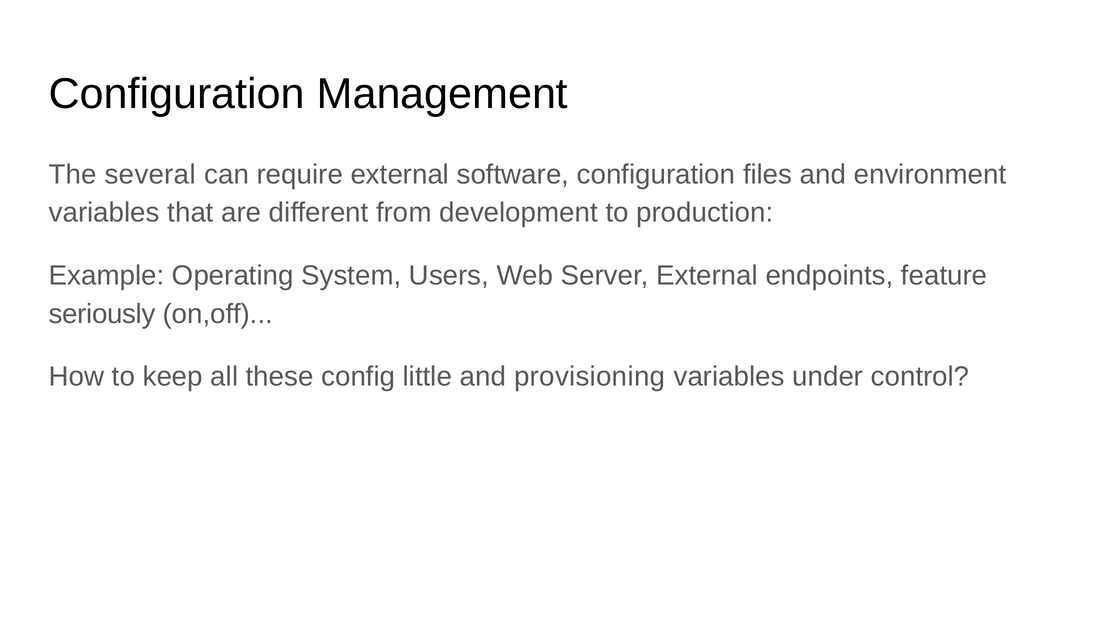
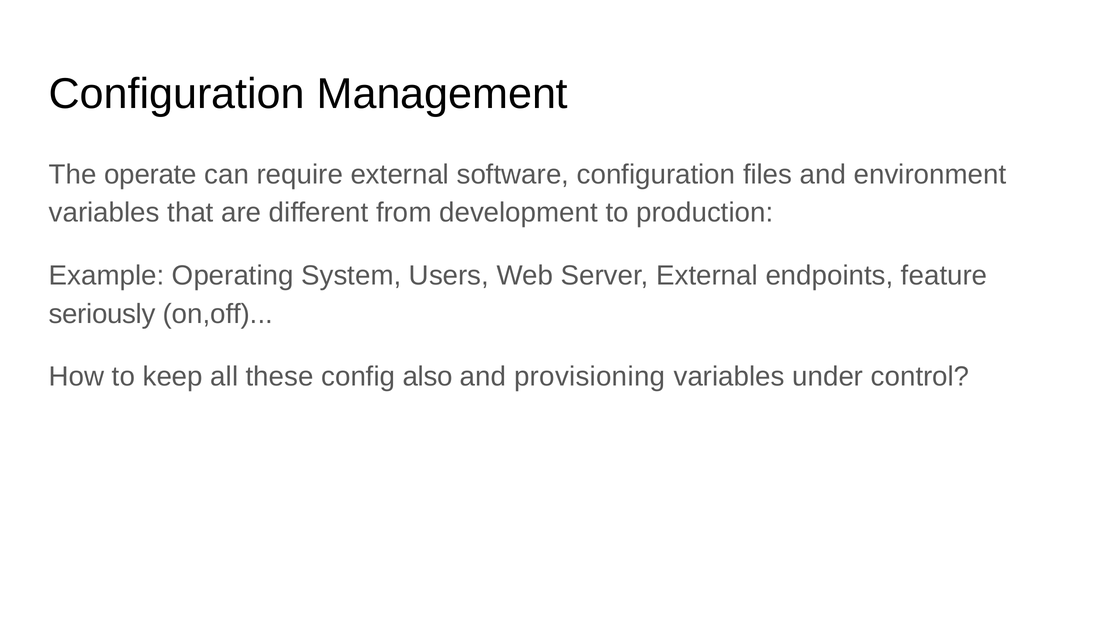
several: several -> operate (151, 174)
little: little -> also (428, 377)
